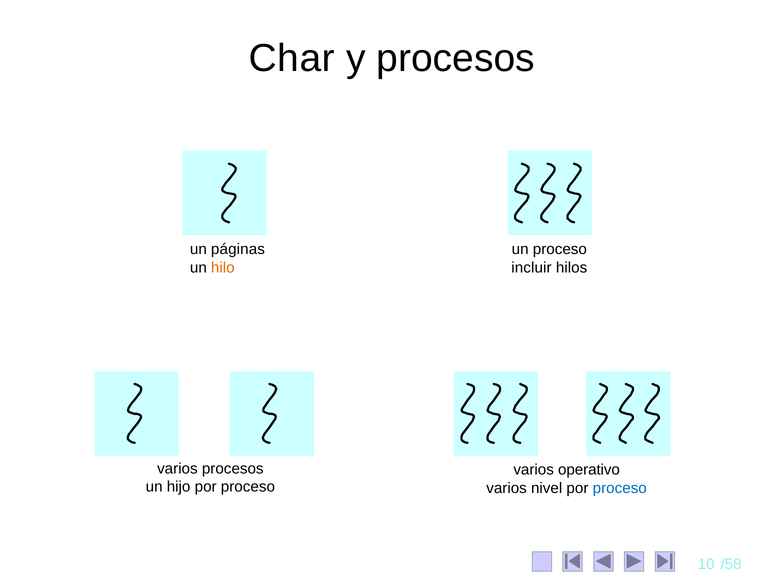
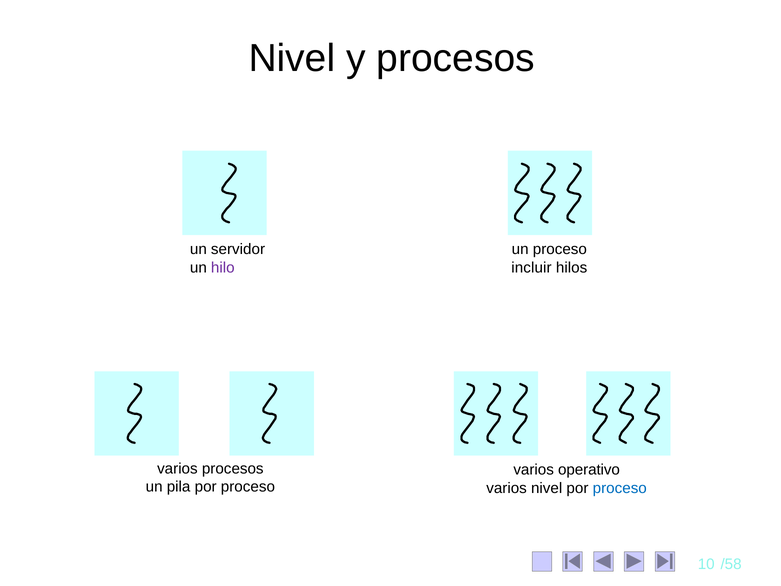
Char: Char -> Nivel (292, 59)
páginas: páginas -> servidor (238, 249)
hilo colour: orange -> purple (223, 267)
hijo: hijo -> pila (179, 487)
